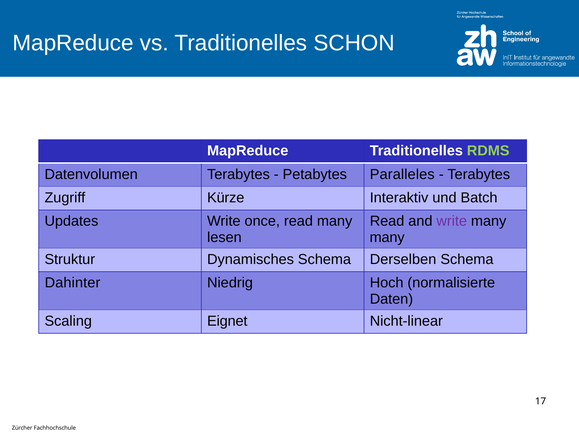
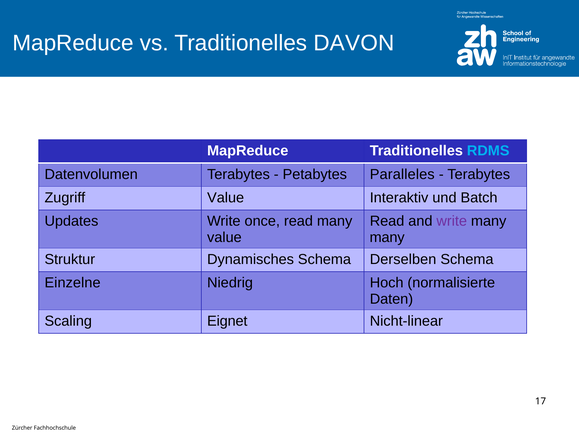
SCHON: SCHON -> DAVON (354, 43)
RDMS colour: light green -> light blue (488, 151)
Zugriff Kürze: Kürze -> Value (226, 198)
lesen: lesen -> value (224, 238)
Dahinter: Dahinter -> Einzelne (73, 283)
